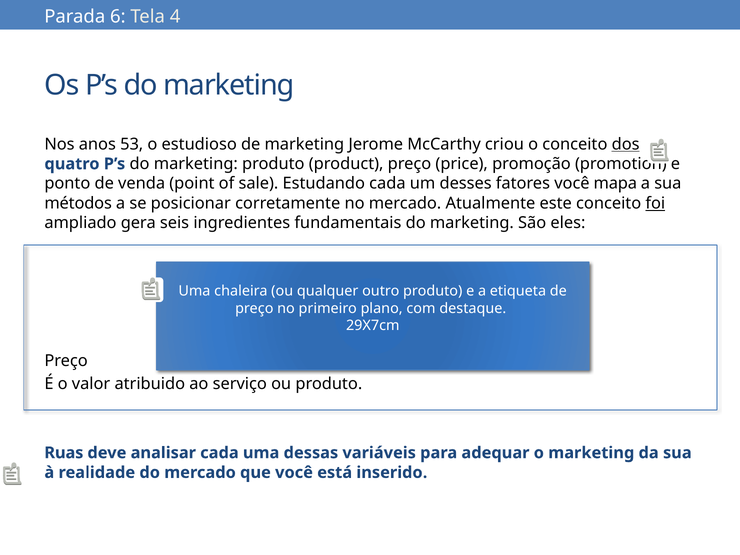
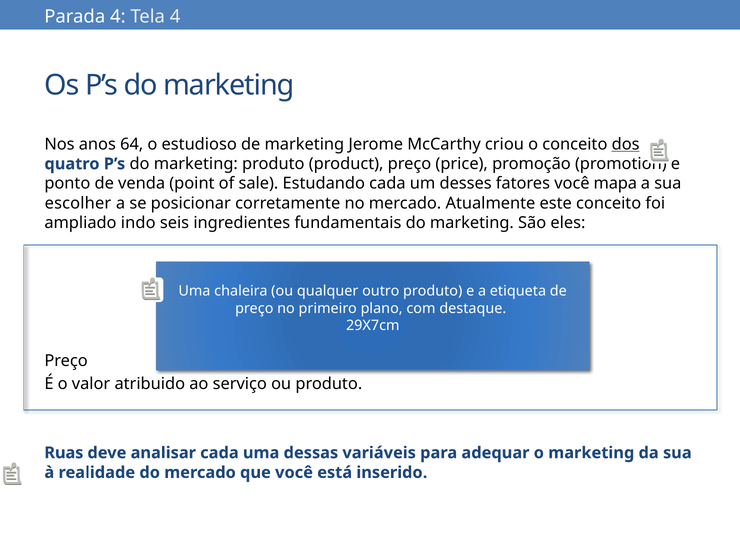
Parada 6: 6 -> 4 (118, 17)
53: 53 -> 64 (132, 144)
métodos: métodos -> escolher (78, 203)
foi underline: present -> none (655, 203)
gera: gera -> indo (138, 223)
